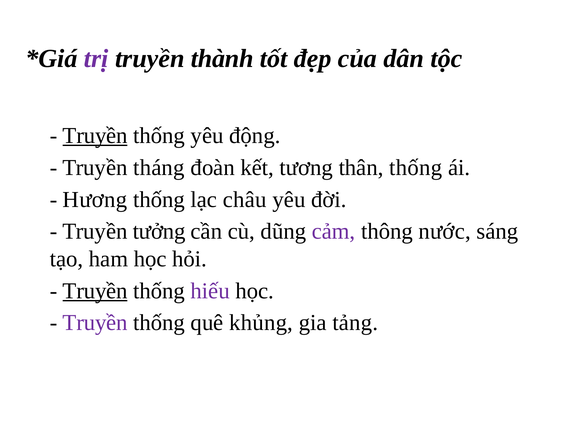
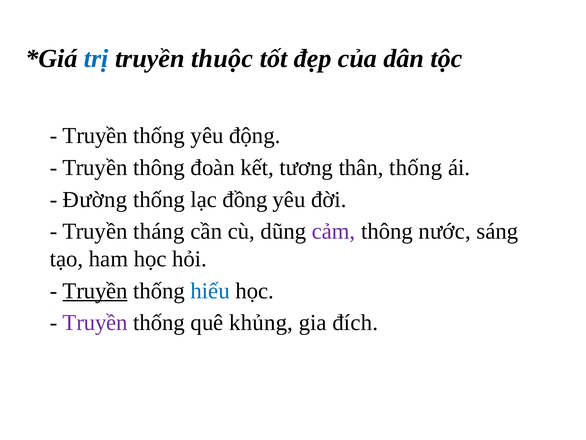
trị colour: purple -> blue (96, 59)
thành: thành -> thuộc (222, 59)
Truyền underline: present -> none (95, 135)
Truyền tháng: tháng -> thông (159, 167)
Hương: Hương -> Đường (95, 199)
châu: châu -> đồng (245, 199)
tưởng: tưởng -> tháng (159, 231)
hiếu colour: purple -> blue (210, 290)
tảng: tảng -> đích (355, 322)
